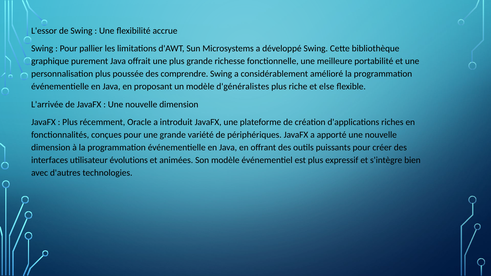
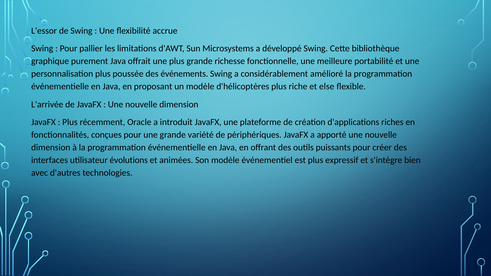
comprendre: comprendre -> événements (184, 74)
d'généralistes: d'généralistes -> d'hélicoptères (243, 87)
